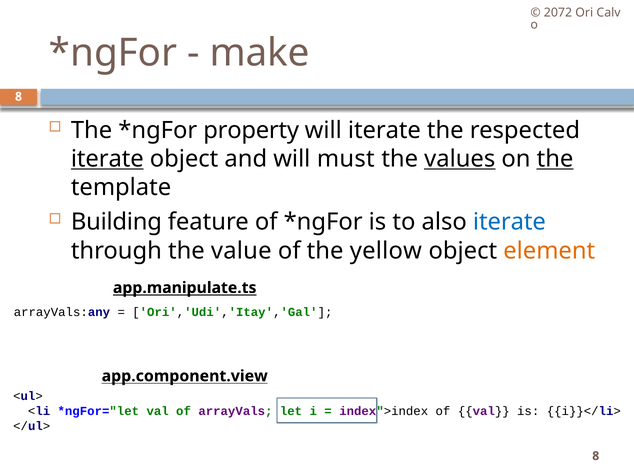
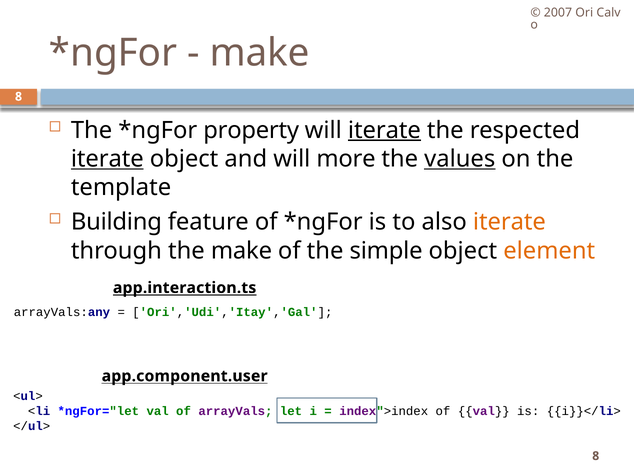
2072: 2072 -> 2007 (558, 13)
iterate underline: none -> present (384, 130)
must: must -> more (346, 159)
the underline: present -> none (555, 159)
iterate colour: blue -> orange (509, 222)
the value: value -> make (241, 250)
yellow: yellow -> simple (386, 250)
app.manipulate.ts: app.manipulate.ts -> app.interaction.ts (185, 287)
app.component.view: app.component.view -> app.component.user (185, 376)
